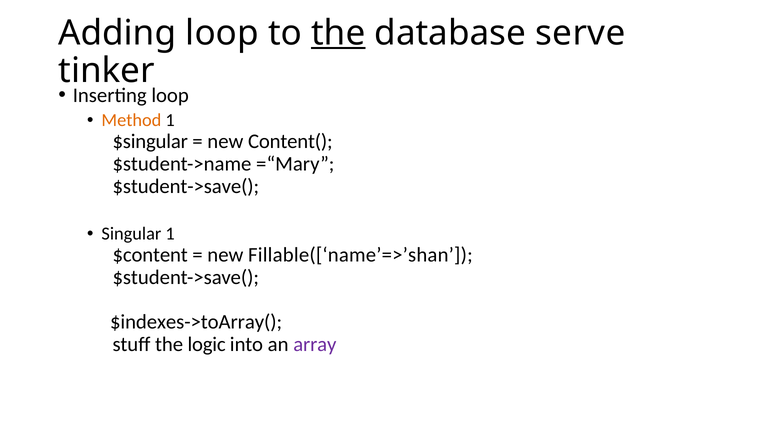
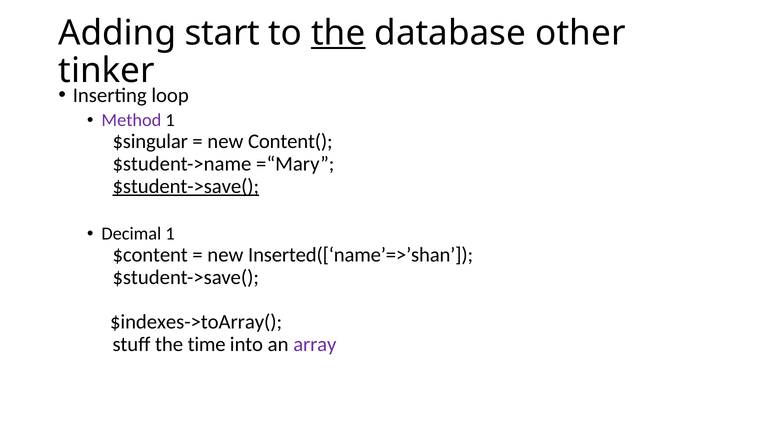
Adding loop: loop -> start (222, 33)
serve: serve -> other (580, 33)
Method colour: orange -> purple (131, 120)
$student->save( underline: none -> present (186, 186)
Singular: Singular -> Decimal (131, 234)
Fillable([‘name’=>’shan: Fillable([‘name’=>’shan -> Inserted([‘name’=>’shan (361, 255)
logic: logic -> time (207, 344)
